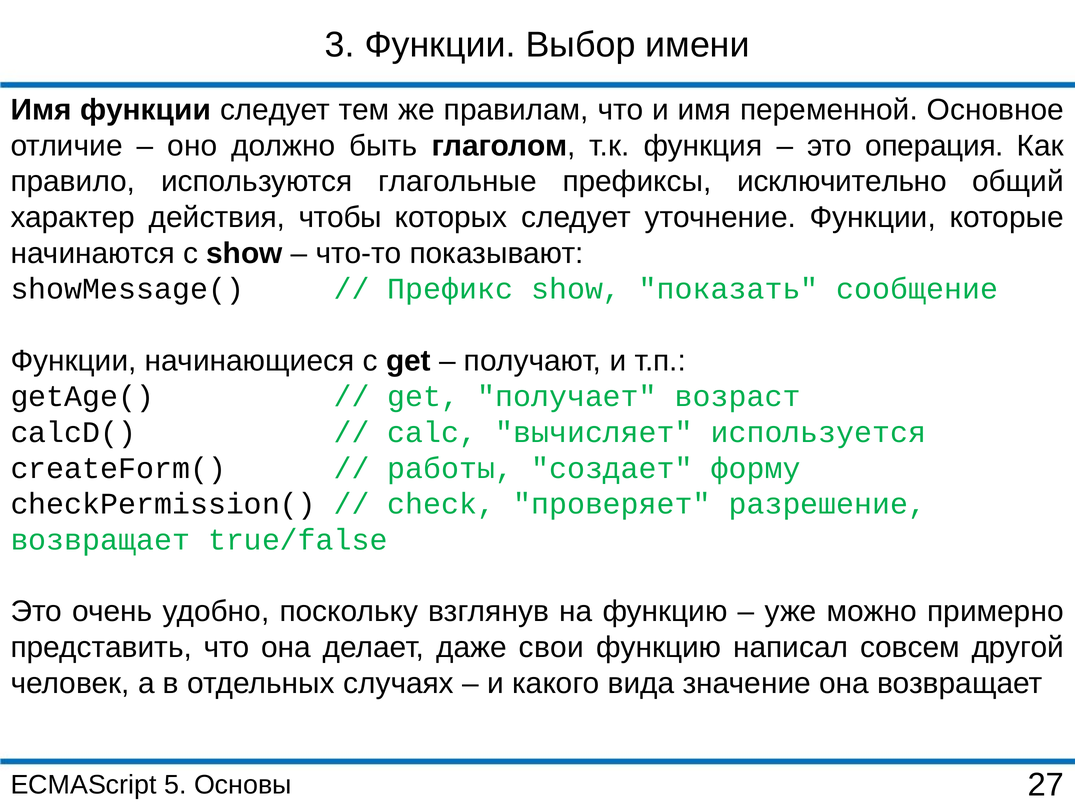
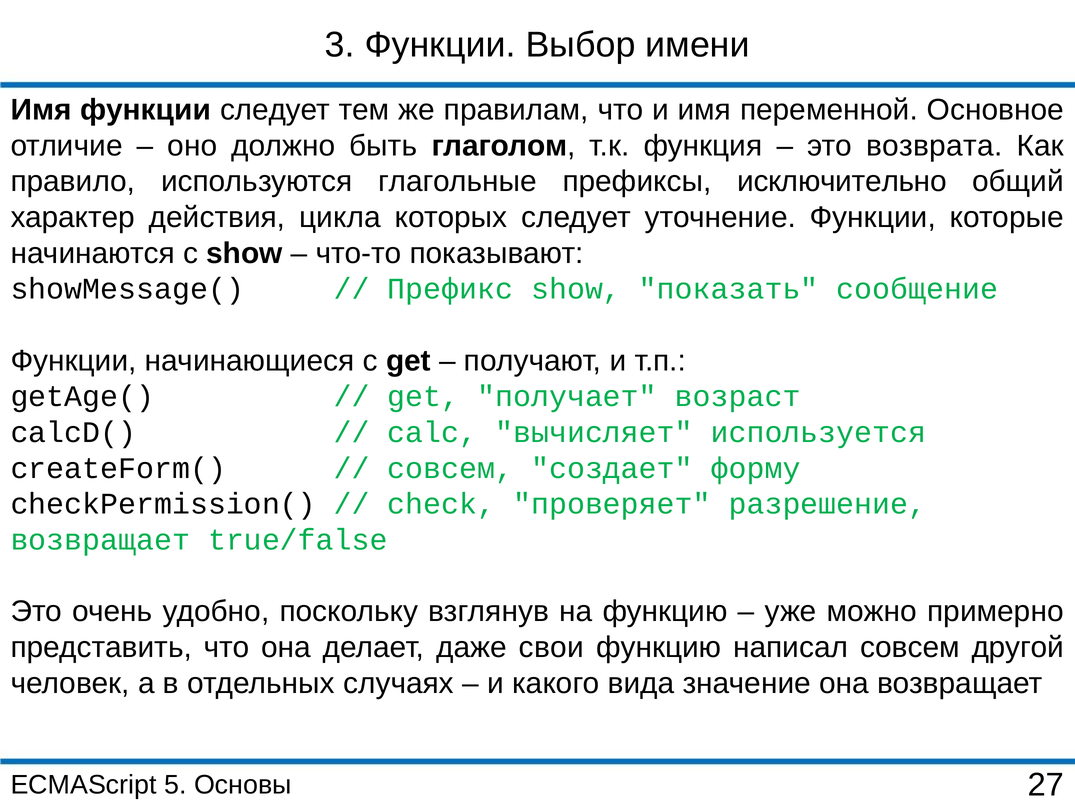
операция: операция -> возврата (934, 146)
чтобы: чтобы -> цикла (340, 217)
работы: работы -> совсем (450, 468)
